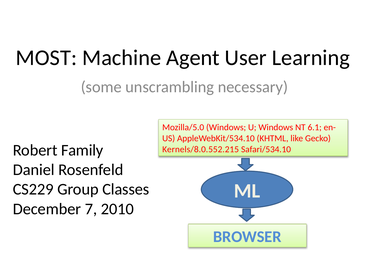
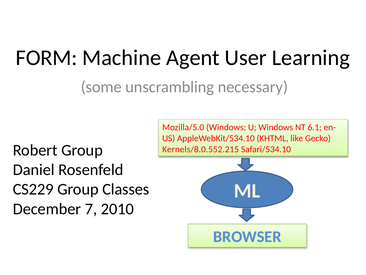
MOST: MOST -> FORM (46, 58)
Robert Family: Family -> Group (82, 150)
